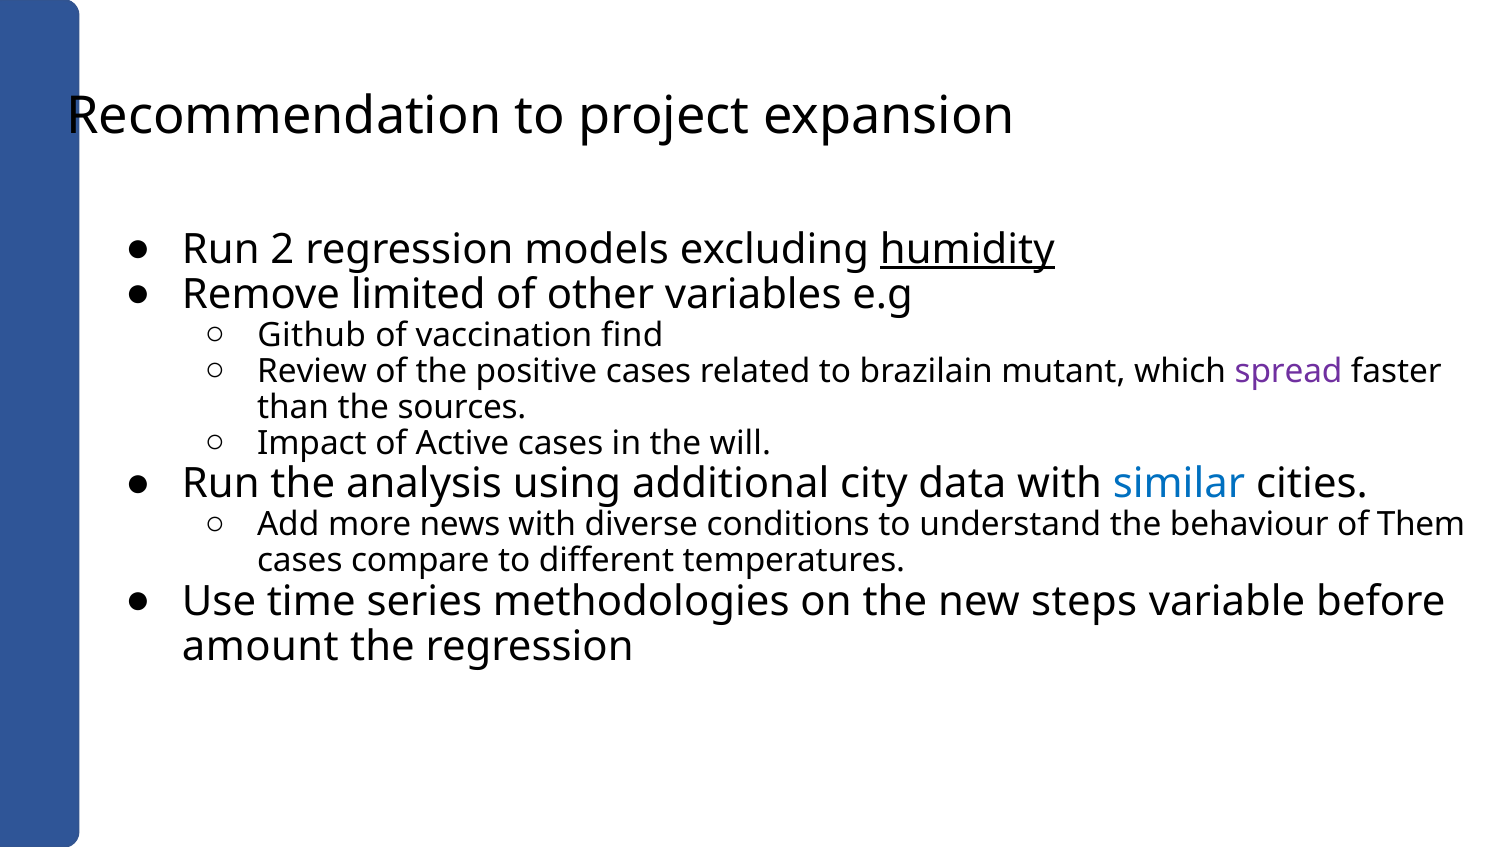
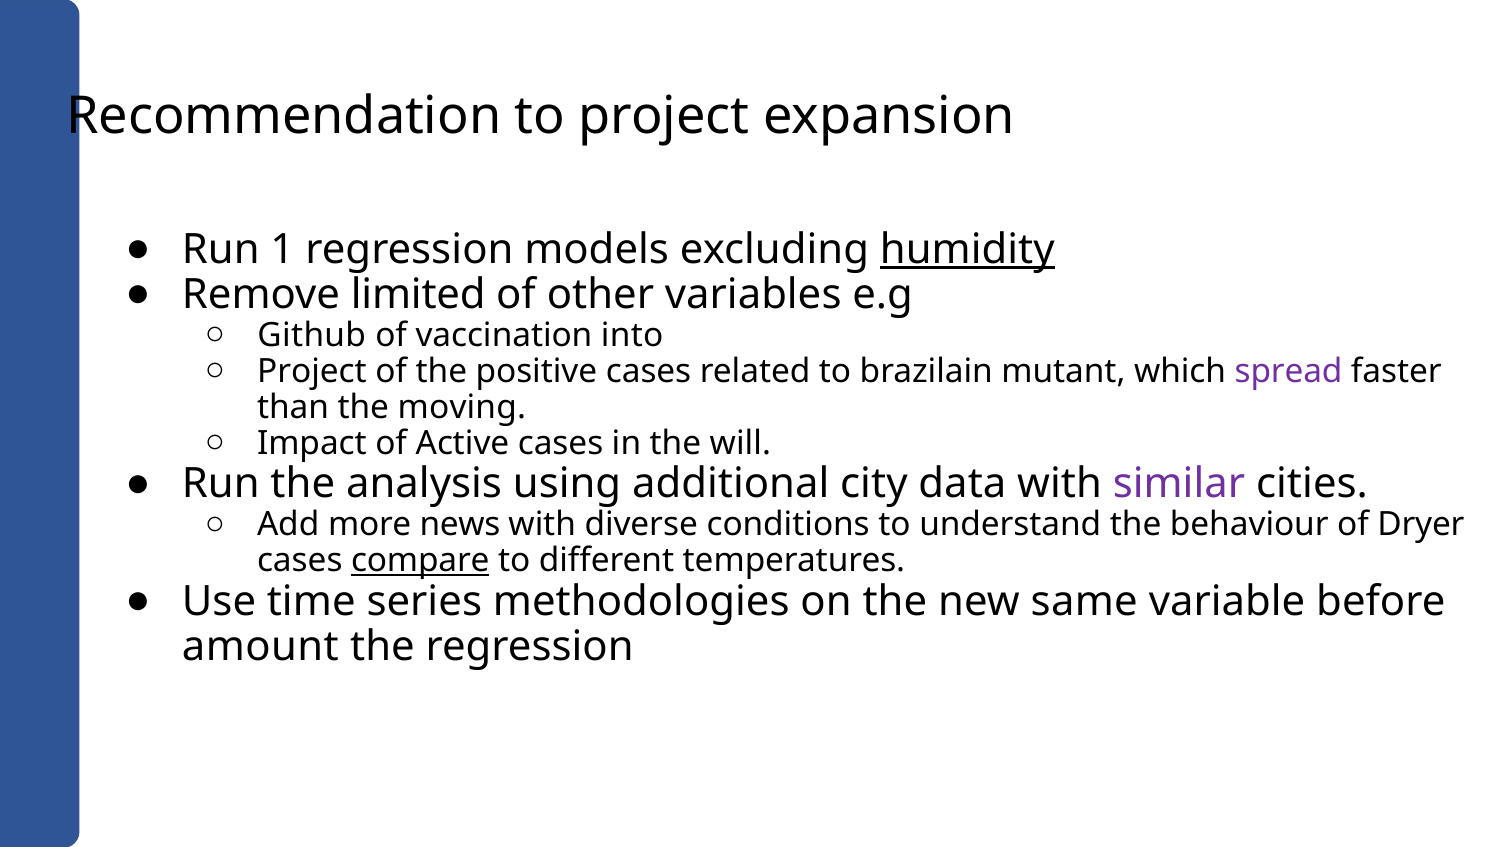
2: 2 -> 1 (282, 249)
find: find -> into (632, 335)
Review: Review -> Project (312, 371)
sources: sources -> moving (462, 407)
similar colour: blue -> purple (1179, 484)
Them: Them -> Dryer (1421, 524)
compare underline: none -> present (420, 560)
steps: steps -> same (1084, 601)
